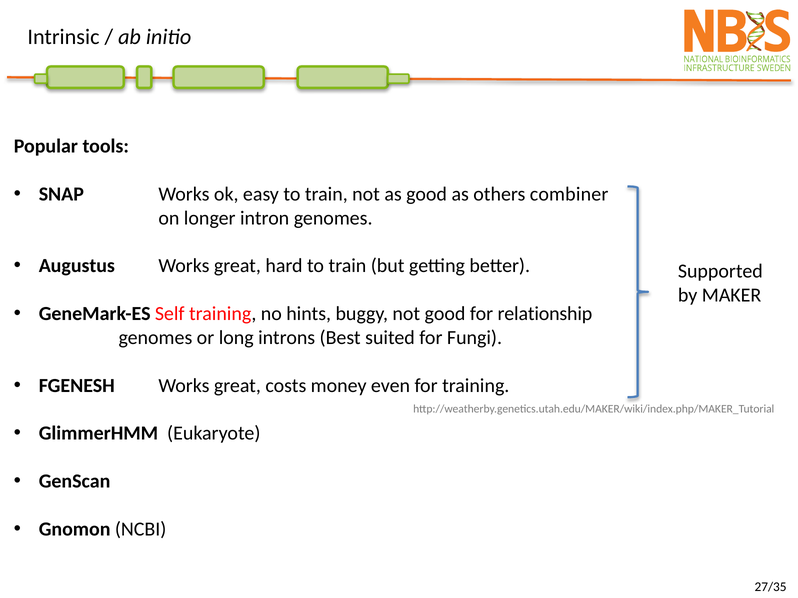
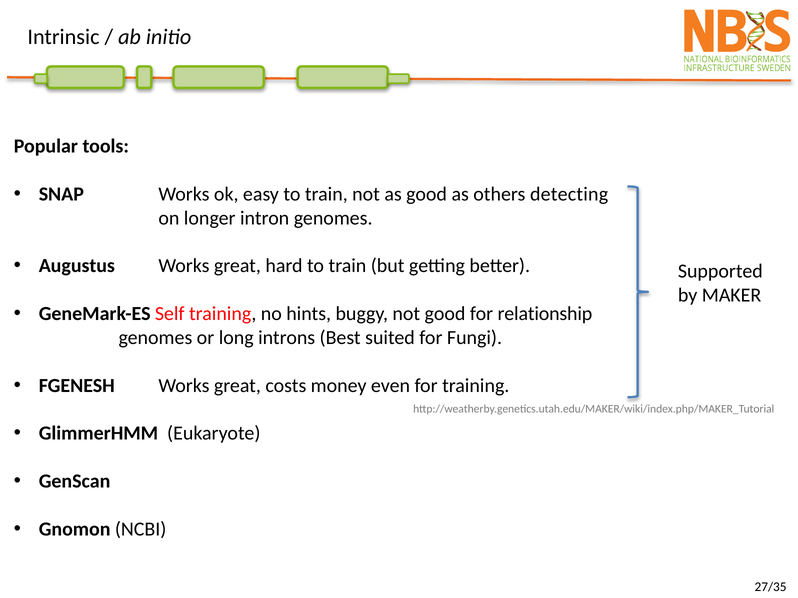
combiner: combiner -> detecting (569, 194)
